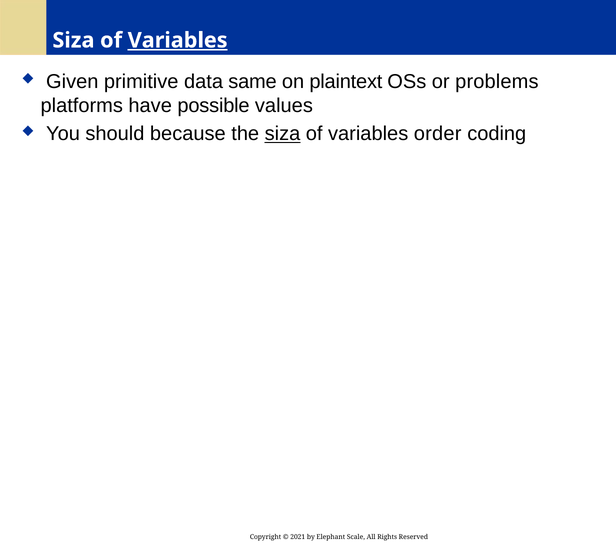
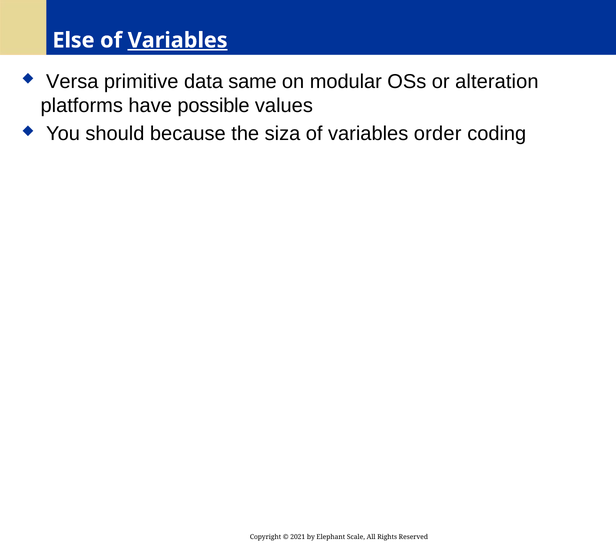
Siza: Siza -> Else (73, 40)
Given: Given -> Versa (72, 82)
plaintext: plaintext -> modular (346, 82)
problems: problems -> alteration (497, 82)
siza underline: present -> none (282, 134)
